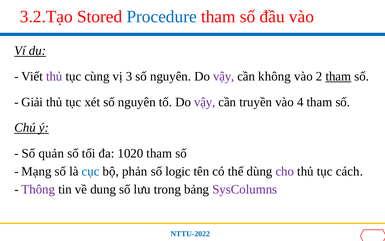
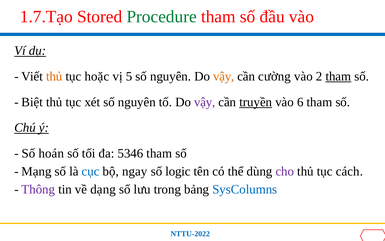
3.2.Tạo: 3.2.Tạo -> 1.7.Tạo (46, 17)
Procedure colour: blue -> green (162, 17)
thủ colour: purple -> orange (54, 76)
cùng: cùng -> hoặc (97, 76)
3: 3 -> 5 (129, 76)
vậy colour: purple -> orange (224, 76)
không: không -> cường (275, 76)
Giải: Giải -> Biệt (32, 102)
truyền underline: none -> present (256, 102)
4: 4 -> 6 (300, 102)
quản: quản -> hoán (51, 153)
1020: 1020 -> 5346 (130, 153)
phản: phản -> ngay (135, 171)
dung: dung -> dạng (103, 189)
SysColumns colour: purple -> blue (245, 189)
